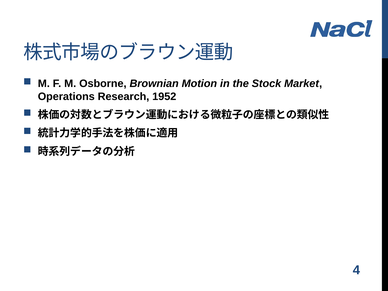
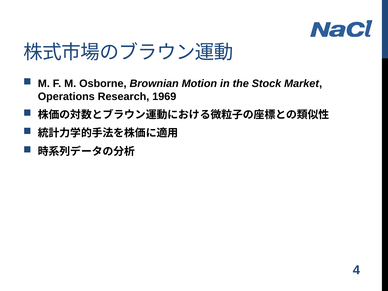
1952: 1952 -> 1969 (164, 96)
